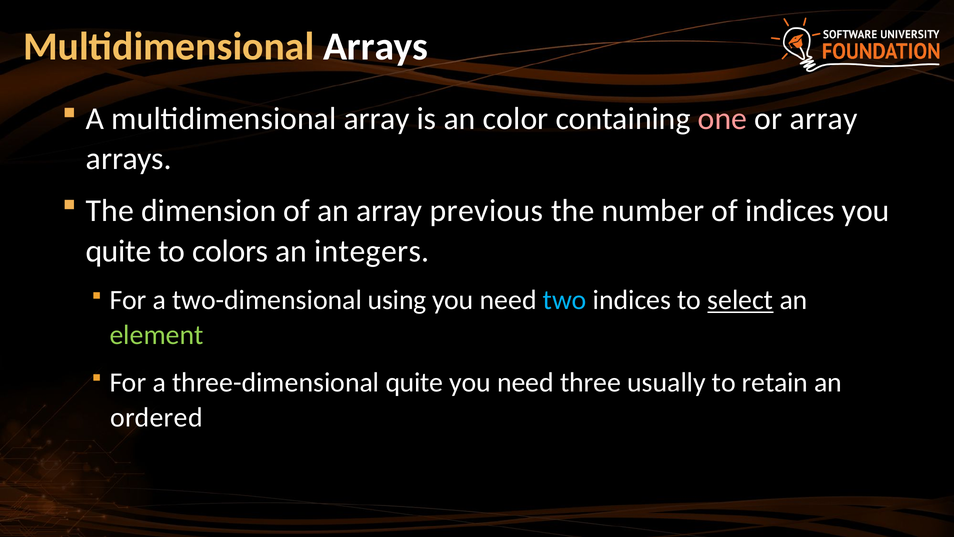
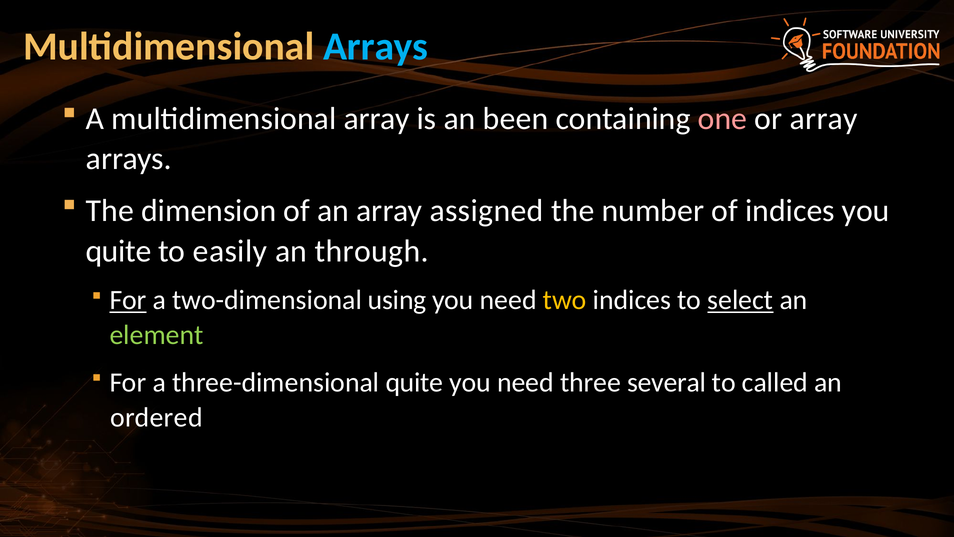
Arrays colour: white -> light blue (376, 46)
color: color -> been (516, 119)
previous: previous -> assigned (487, 211)
colors: colors -> easily (230, 251)
integers: integers -> through (372, 251)
For underline: none -> present (128, 300)
two colour: light blue -> yellow (565, 300)
usually: usually -> several (667, 382)
retain: retain -> called (775, 382)
